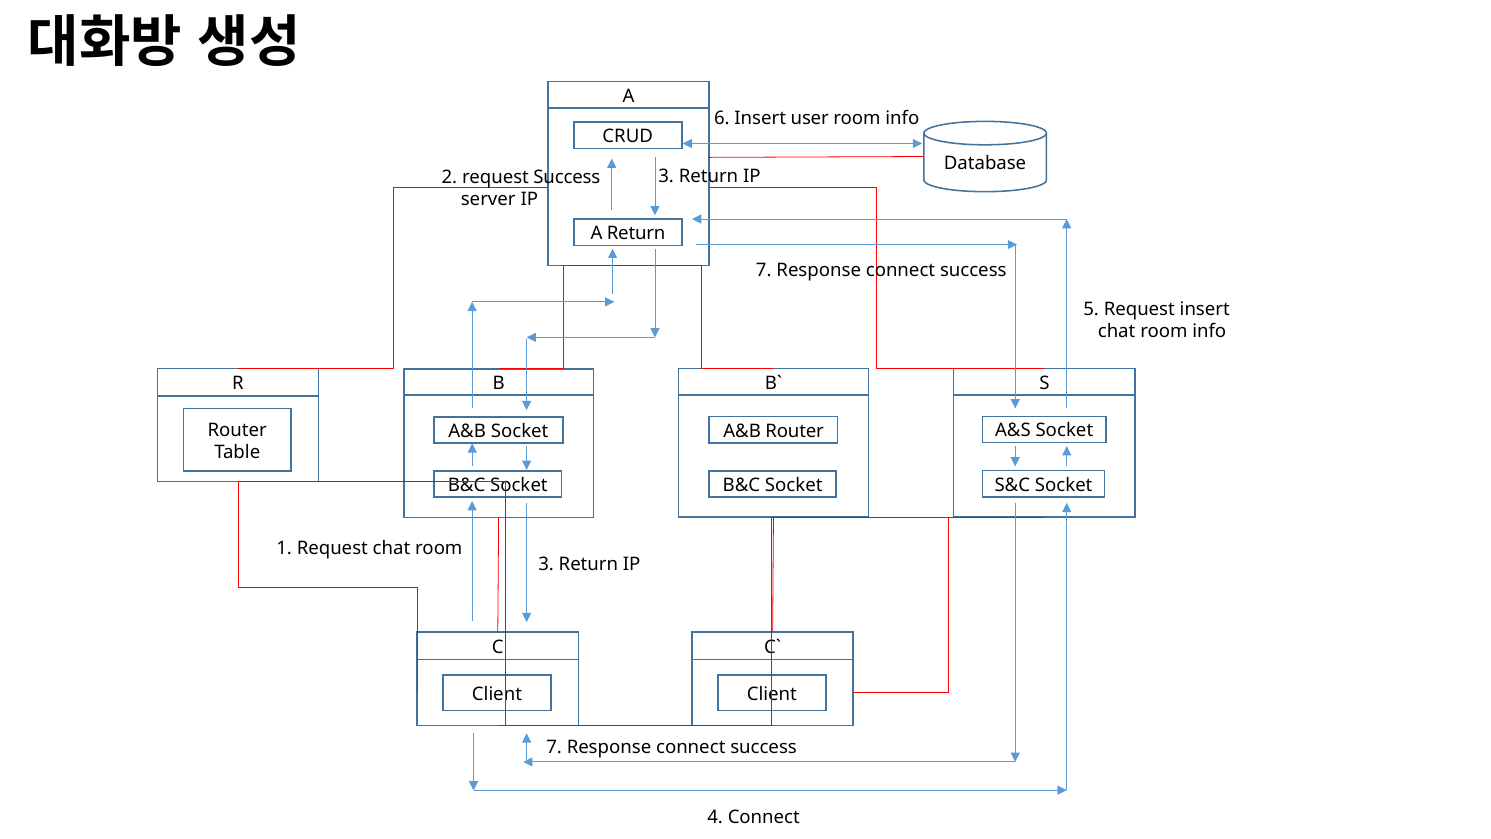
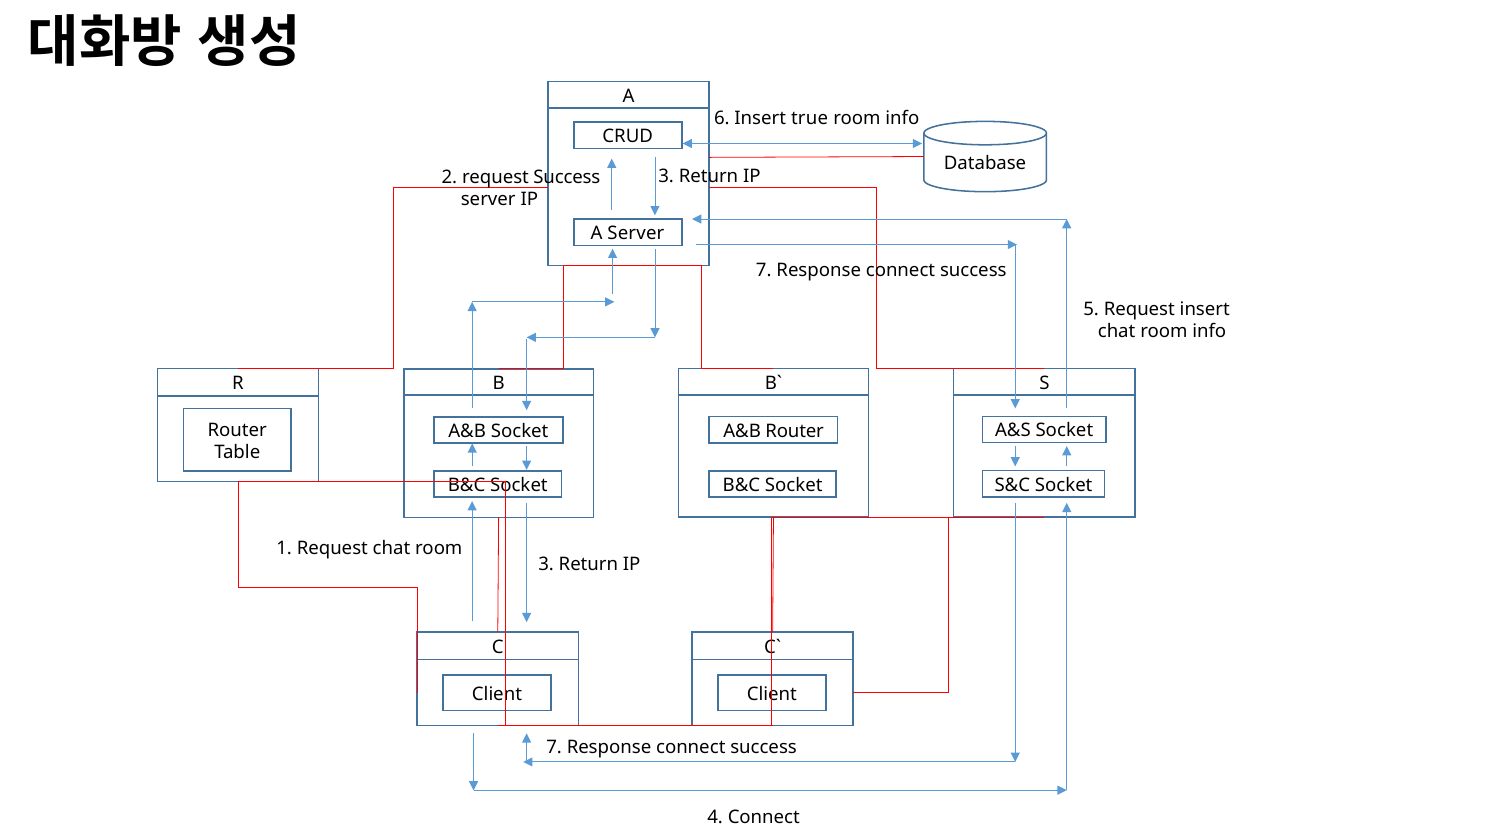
user: user -> true (810, 118)
A Return: Return -> Server (636, 233)
